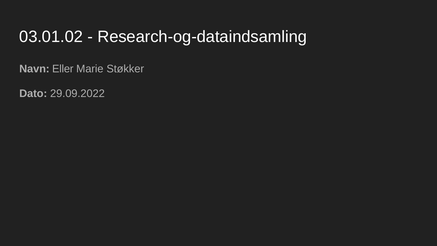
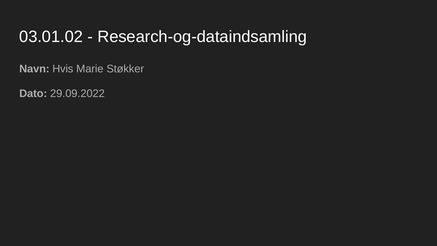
Eller: Eller -> Hvis (63, 69)
